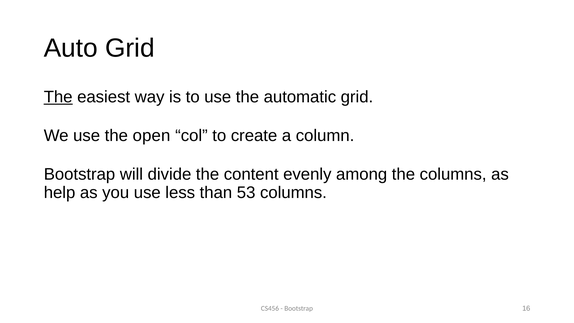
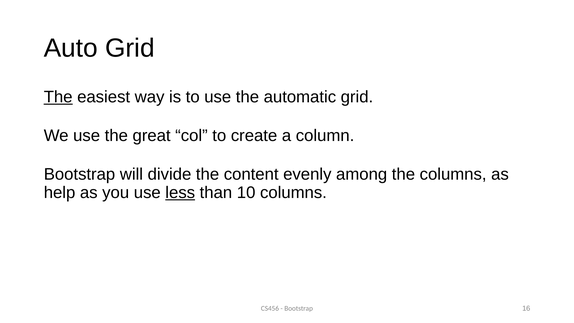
open: open -> great (152, 136)
less underline: none -> present (180, 192)
53: 53 -> 10 (246, 192)
